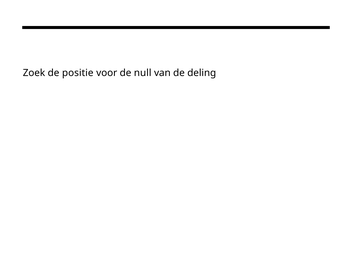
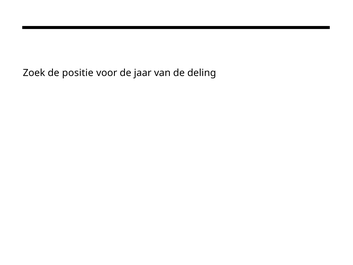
null: null -> jaar (143, 73)
